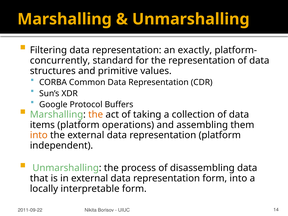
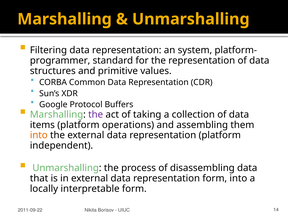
exactly: exactly -> system (195, 50)
concurrently: concurrently -> programmer (60, 60)
the colour: orange -> purple (96, 114)
